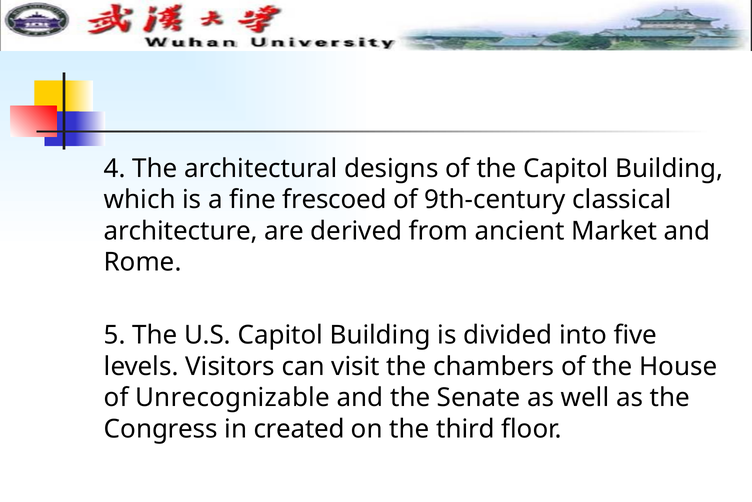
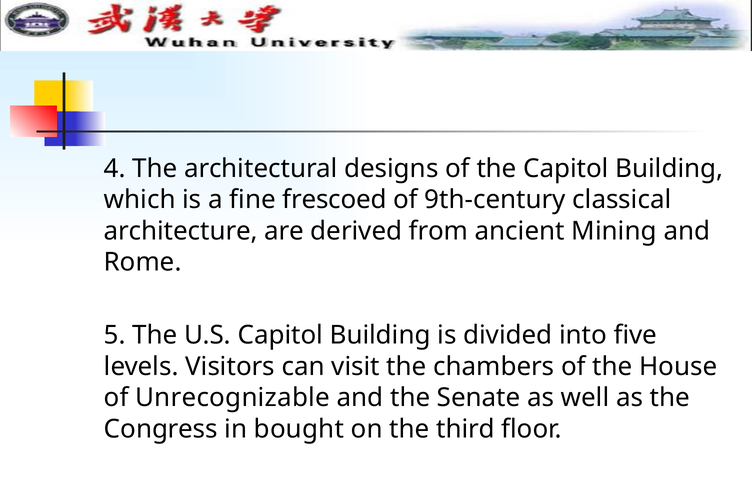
Market: Market -> Mining (614, 231)
created: created -> bought (299, 428)
